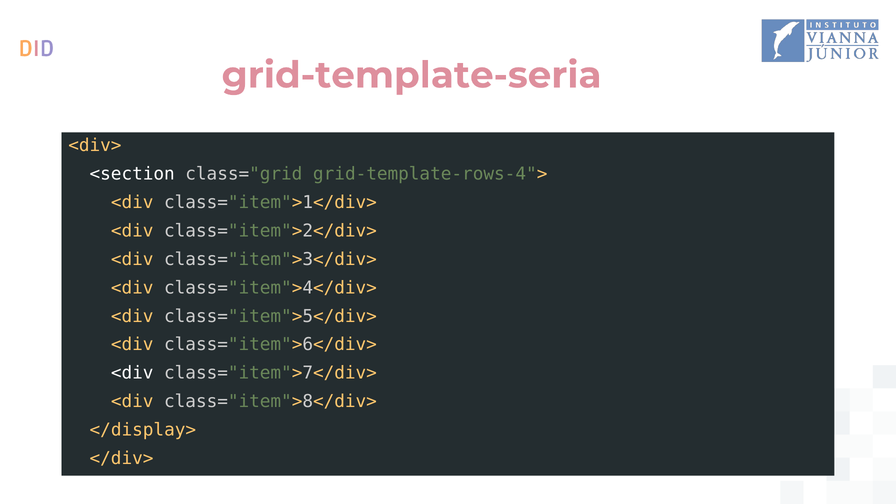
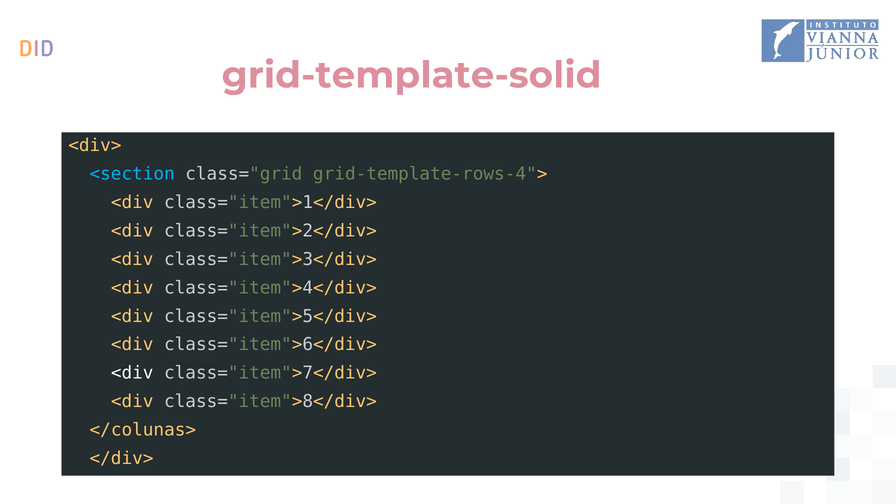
grid-template-seria: grid-template-seria -> grid-template-solid (412, 75)
<section colour: white -> light blue (132, 174)
</display>: </display> -> </colunas> (143, 430)
